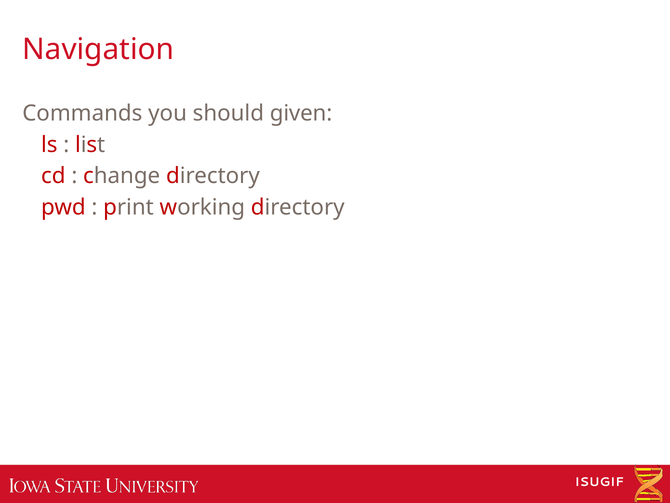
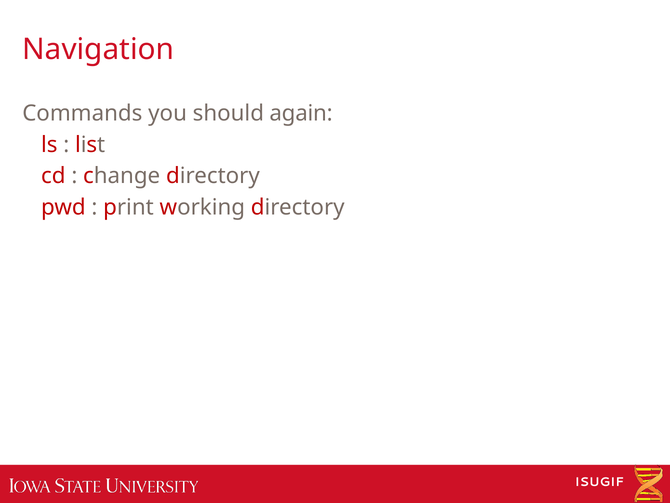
given: given -> again (301, 113)
